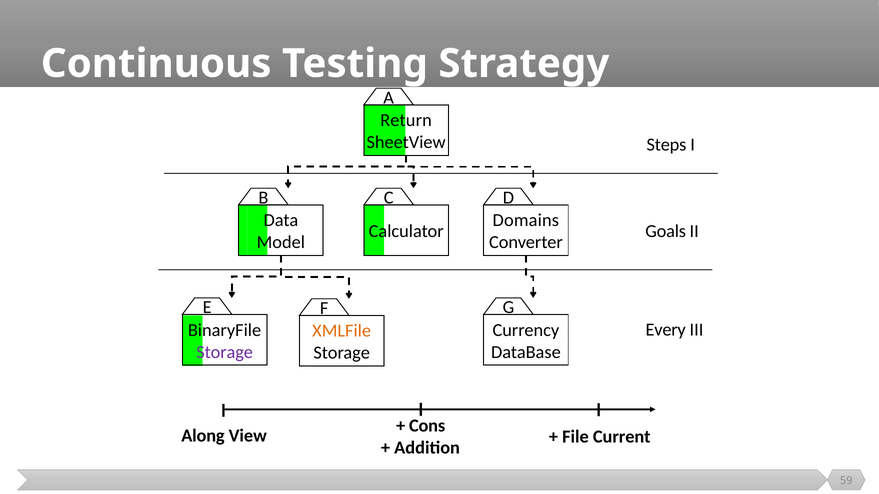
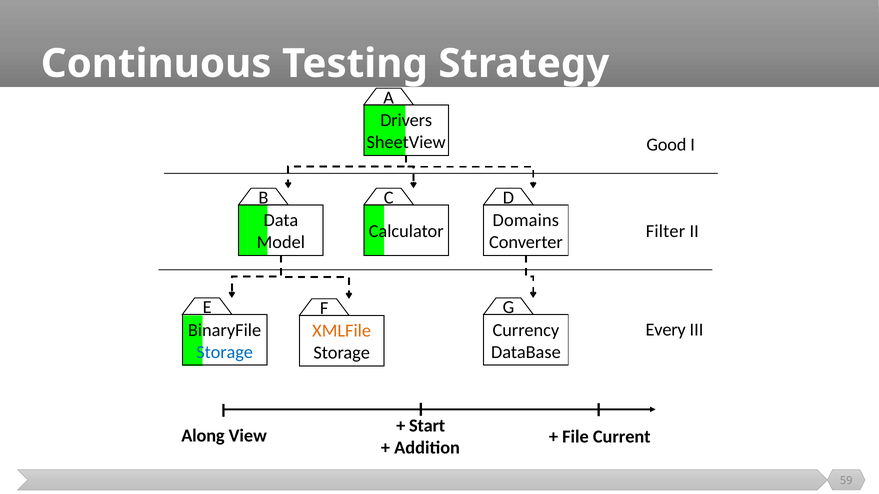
Return: Return -> Drivers (406, 121)
Steps: Steps -> Good (666, 145)
Goals: Goals -> Filter (665, 231)
Storage colour: purple -> blue (225, 352)
Cons: Cons -> Start (427, 426)
